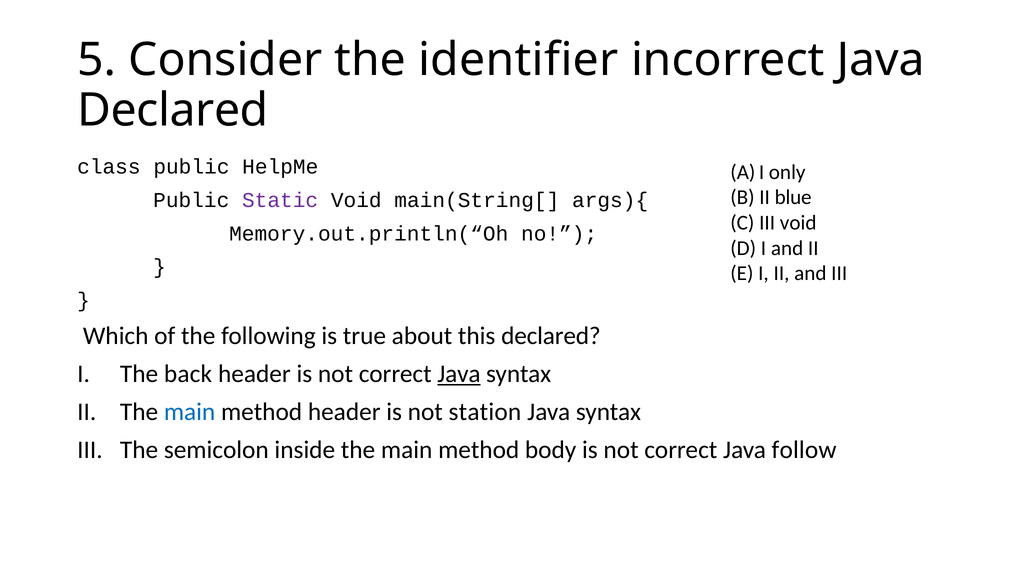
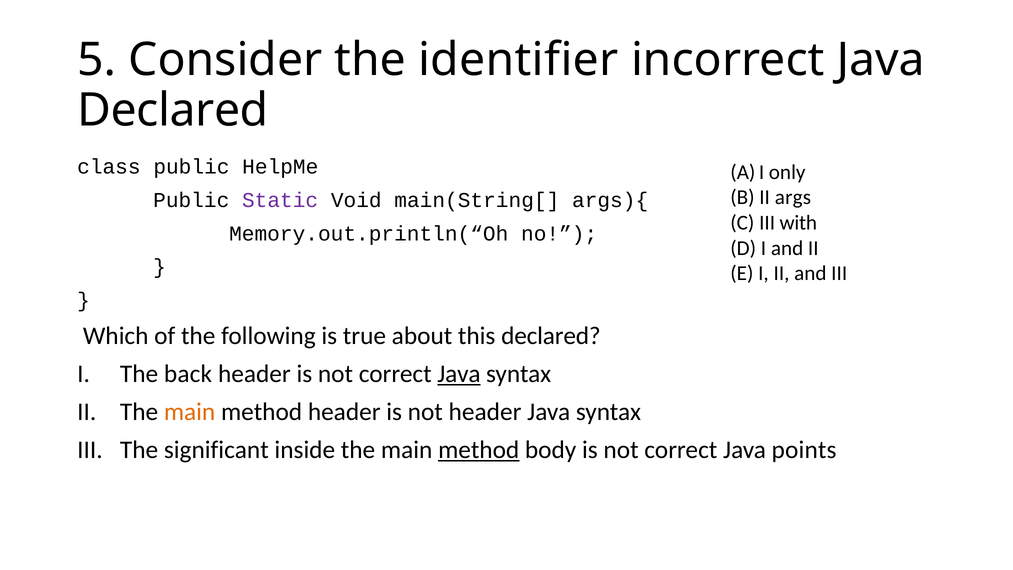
blue: blue -> args (793, 197)
III void: void -> with (798, 223)
main colour: blue -> orange (190, 412)
not station: station -> header (485, 412)
semicolon: semicolon -> significant (216, 450)
method underline: none -> present (479, 450)
follow: follow -> points (804, 450)
